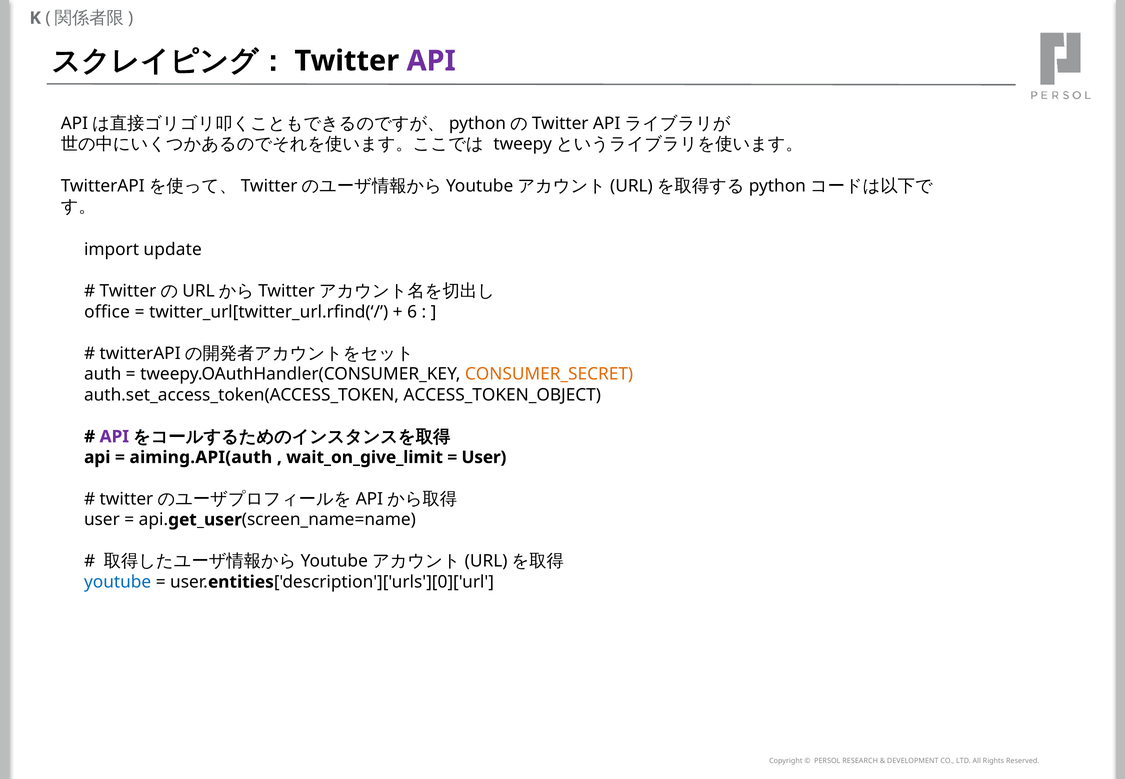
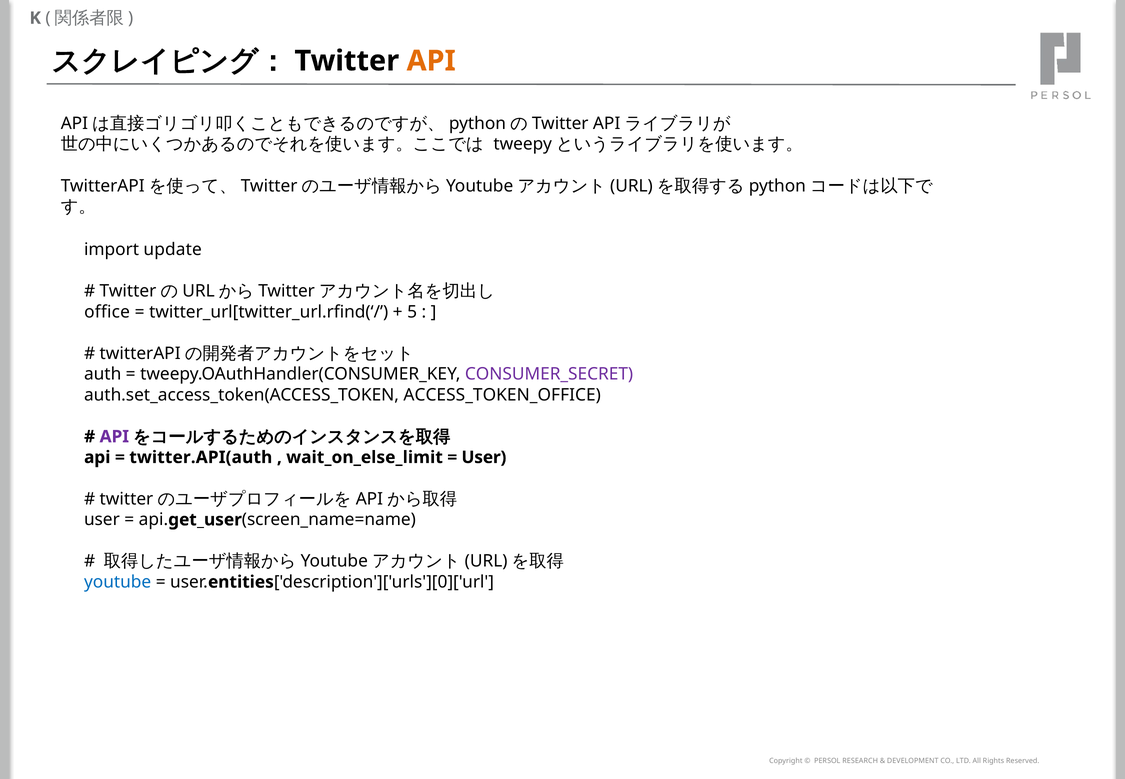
API colour: purple -> orange (431, 61)
6: 6 -> 5 (412, 312)
CONSUMER_SECRET colour: orange -> purple (549, 374)
ACCESS_TOKEN_OBJECT: ACCESS_TOKEN_OBJECT -> ACCESS_TOKEN_OFFICE (502, 395)
aiming.API(auth: aiming.API(auth -> twitter.API(auth (201, 457)
wait_on_give_limit: wait_on_give_limit -> wait_on_else_limit (365, 457)
